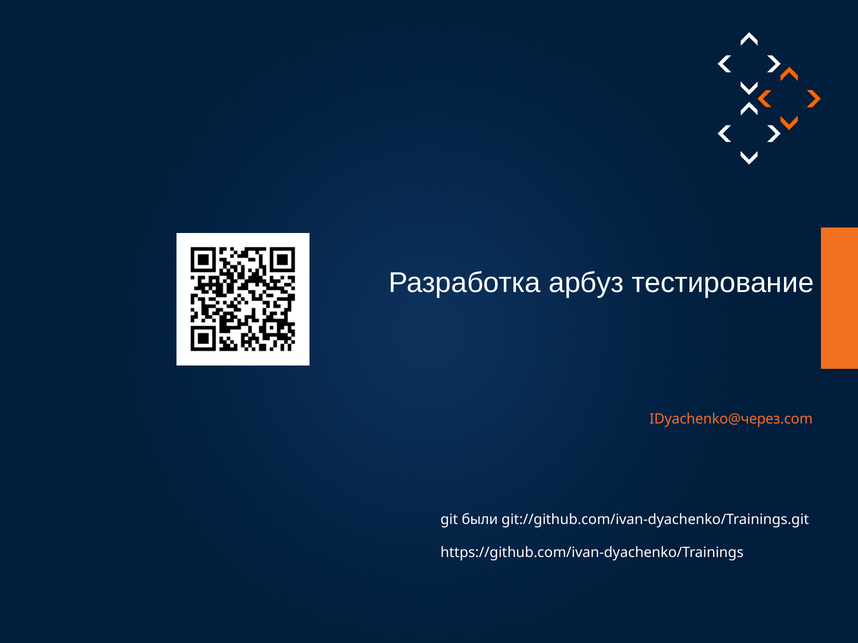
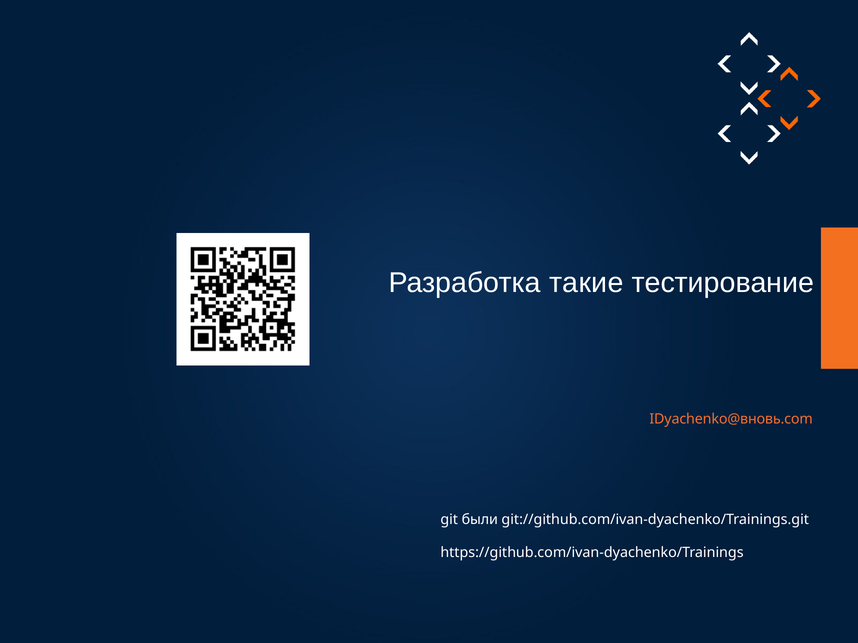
арбуз: арбуз -> такие (586, 283)
IDyachenko@через.com: IDyachenko@через.com -> IDyachenko@вновь.com (731, 419)
